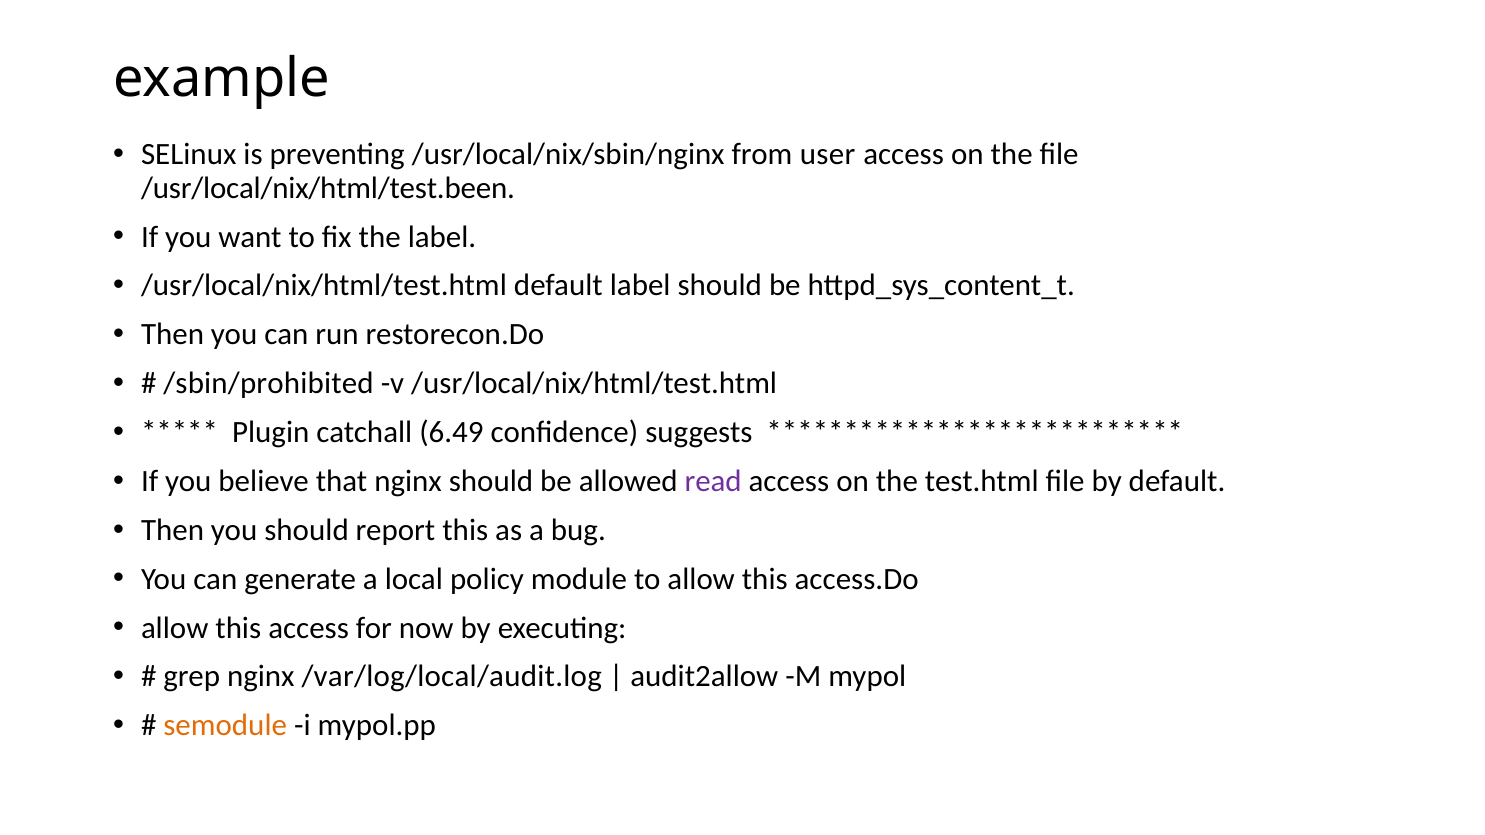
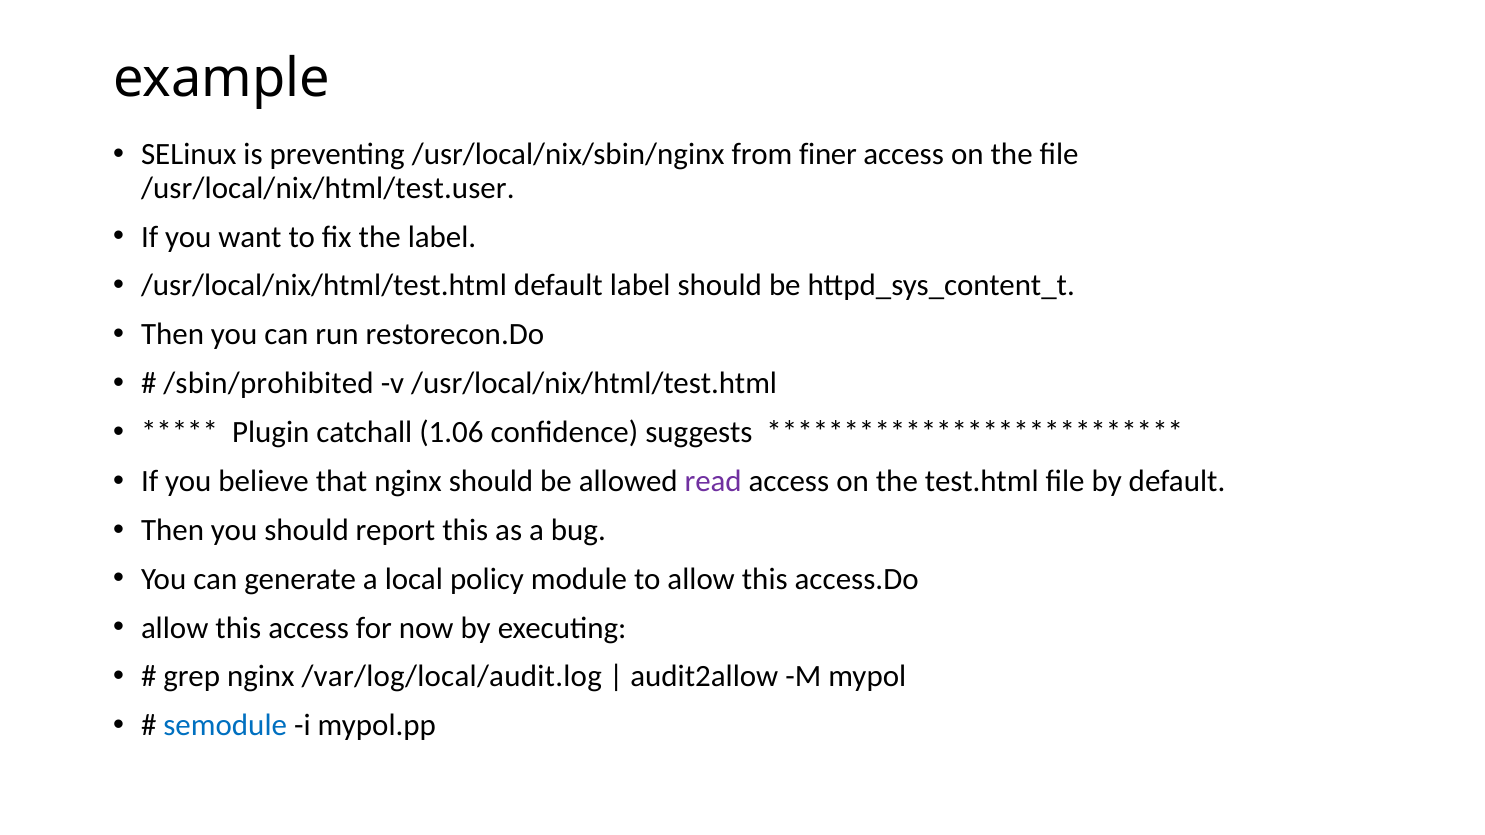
user: user -> finer (828, 155)
/usr/local/nix/html/test.been: /usr/local/nix/html/test.been -> /usr/local/nix/html/test.user (328, 188)
6.49: 6.49 -> 1.06 (451, 432)
semodule colour: orange -> blue (225, 726)
